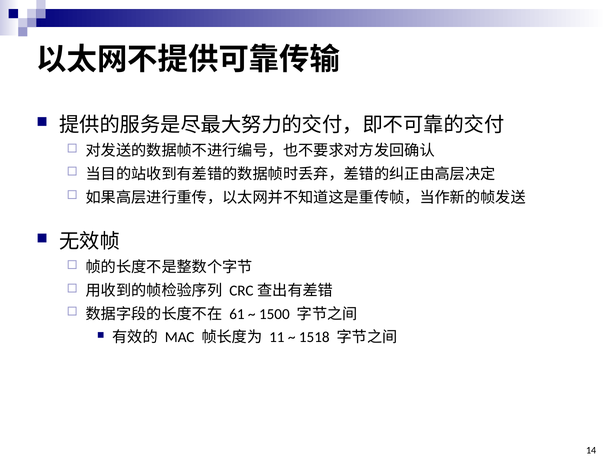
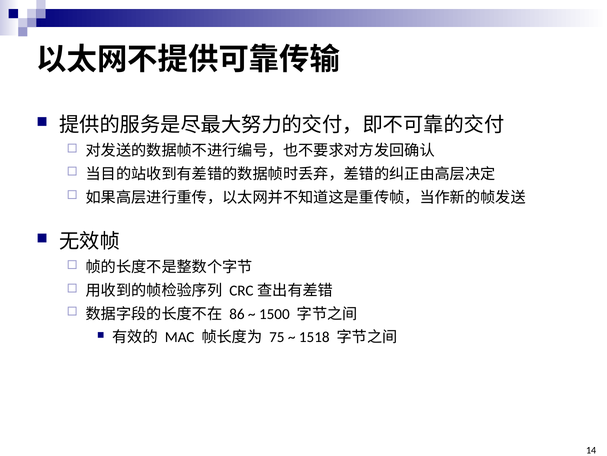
61: 61 -> 86 (237, 314)
11: 11 -> 75 (277, 337)
